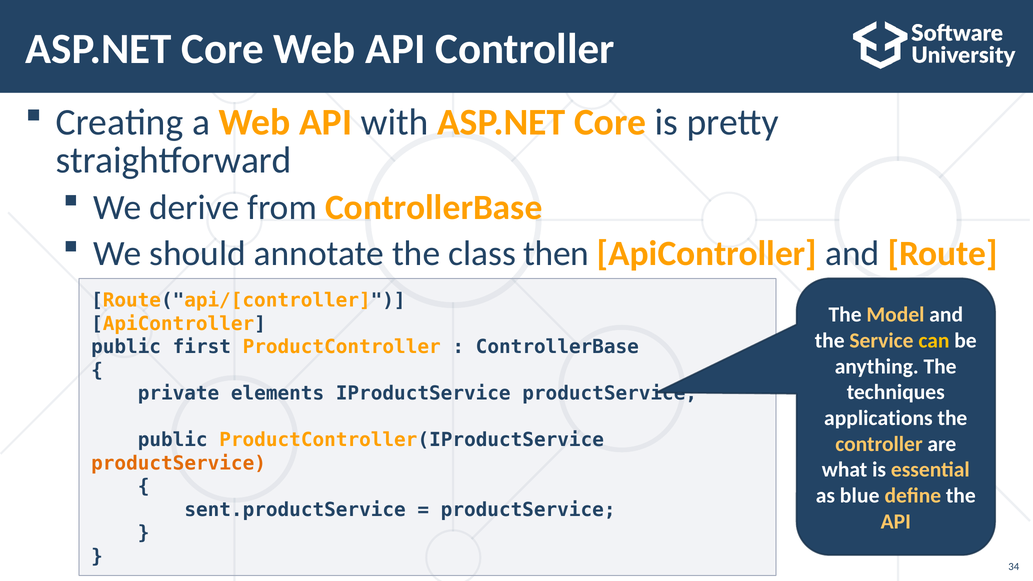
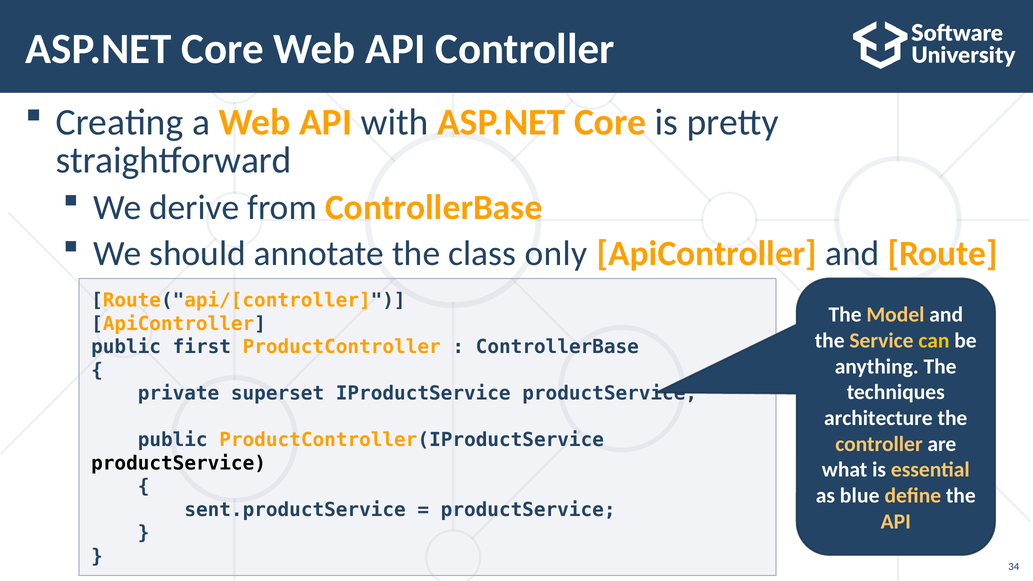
then: then -> only (556, 254)
elements: elements -> superset (278, 394)
applications: applications -> architecture (878, 418)
productService colour: orange -> black (179, 463)
